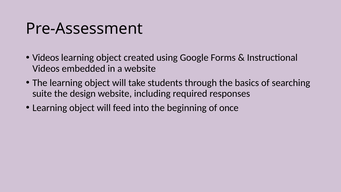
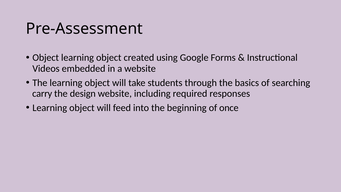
Videos: Videos -> Object (46, 58)
suite: suite -> carry (42, 93)
